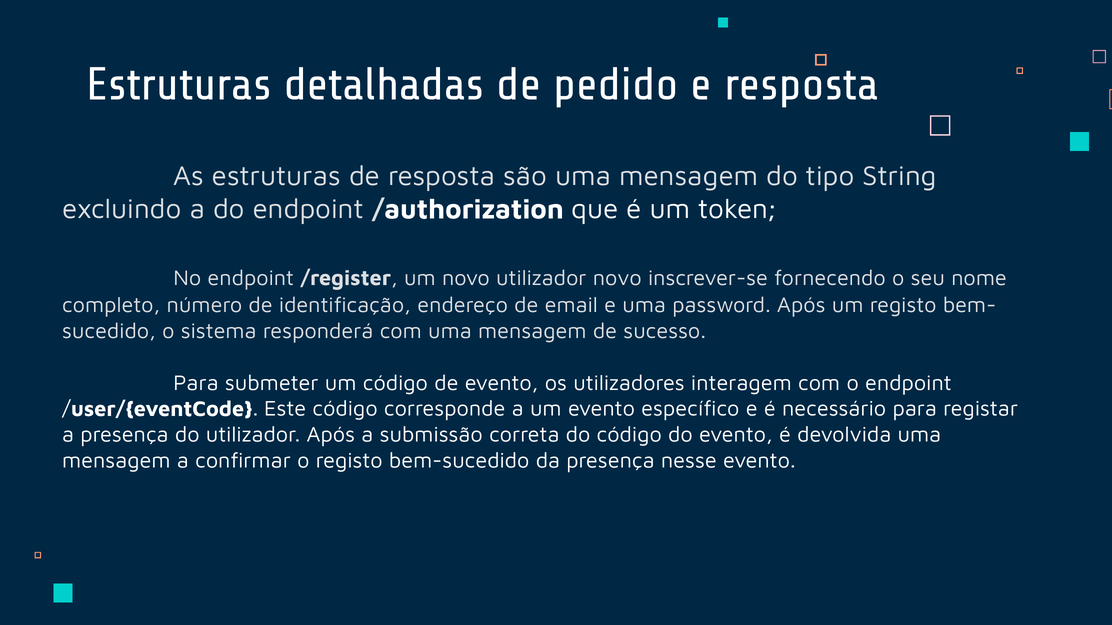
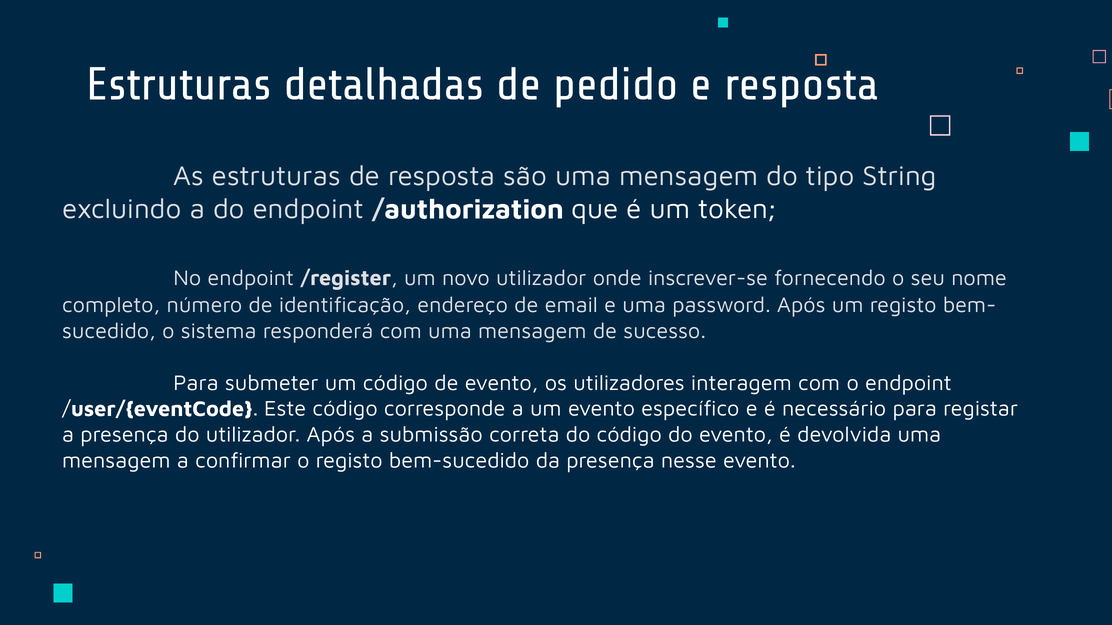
utilizador novo: novo -> onde (617, 278)
